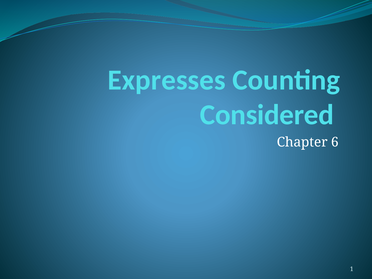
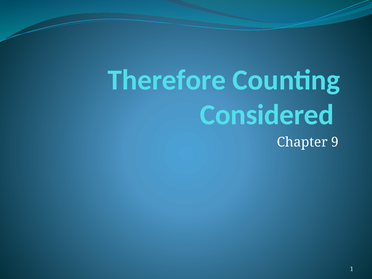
Expresses: Expresses -> Therefore (167, 80)
6: 6 -> 9 (335, 142)
